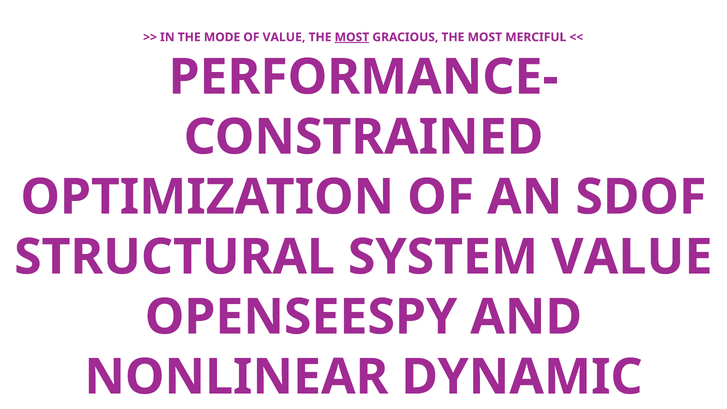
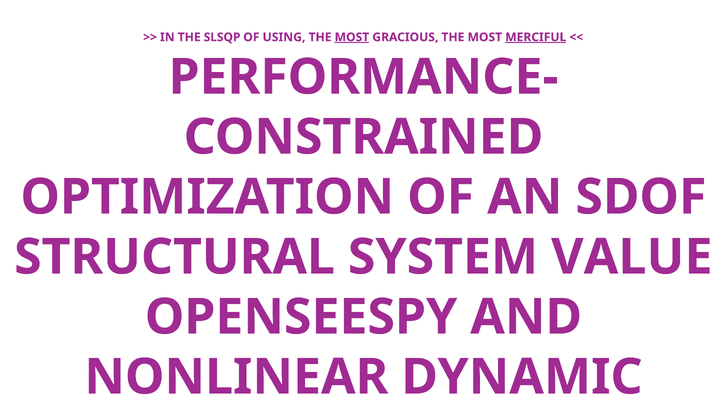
THE MODE: MODE -> SLSQP (222, 37)
OF VALUE: VALUE -> USING (284, 37)
MERCIFUL underline: none -> present (536, 37)
